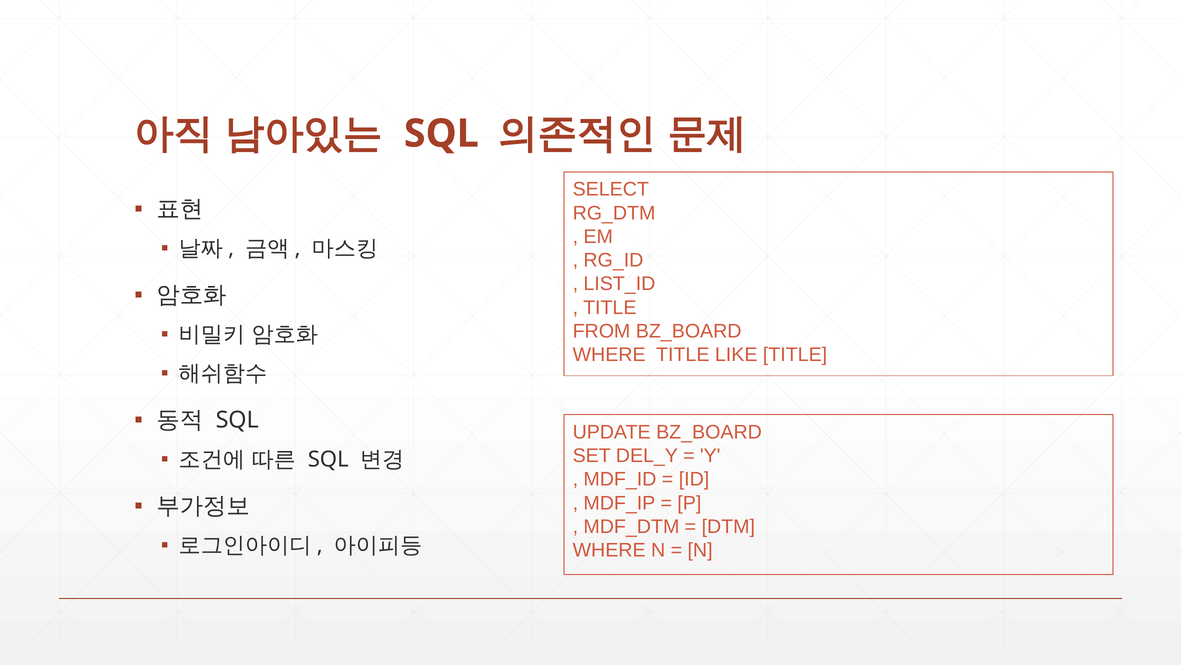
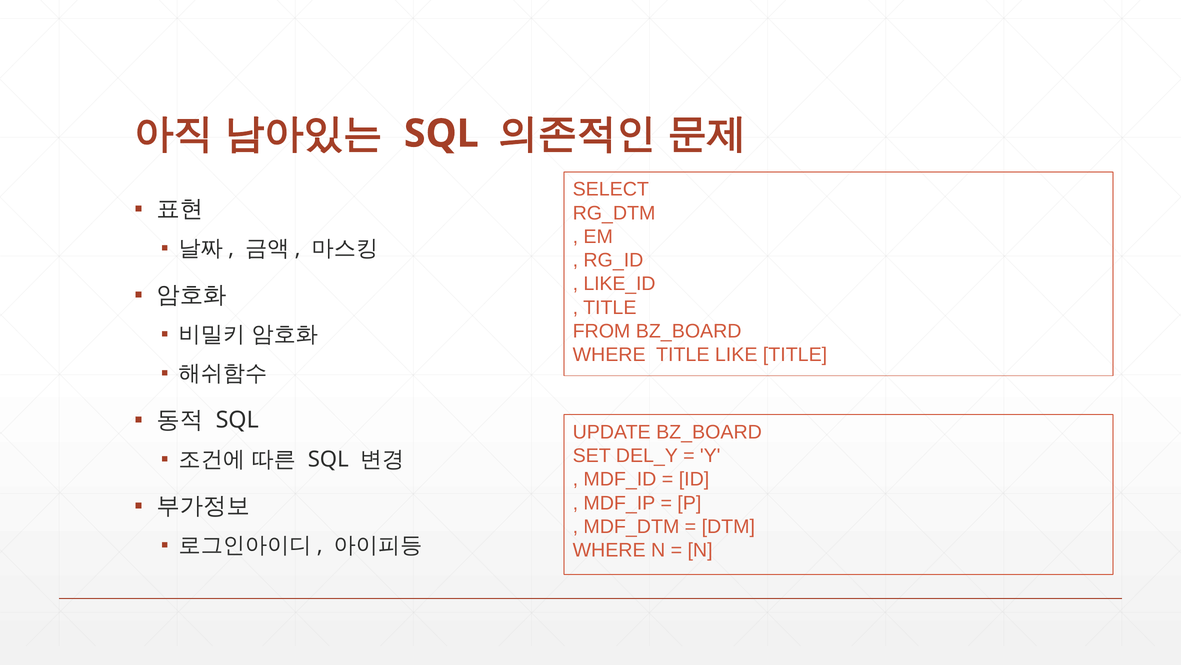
LIST_ID: LIST_ID -> LIKE_ID (619, 284)
